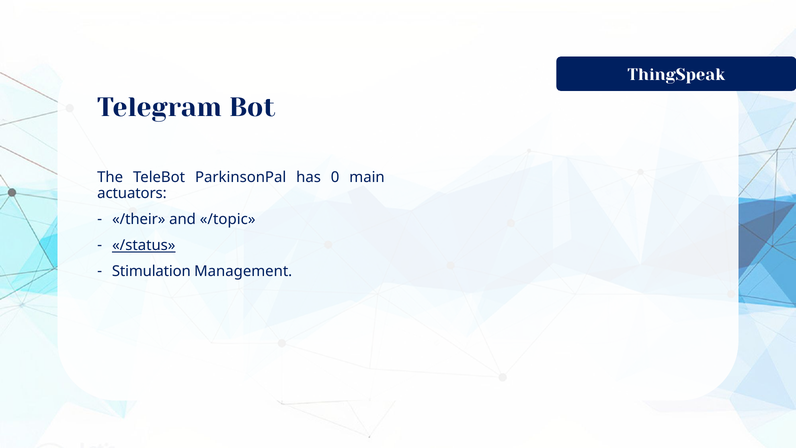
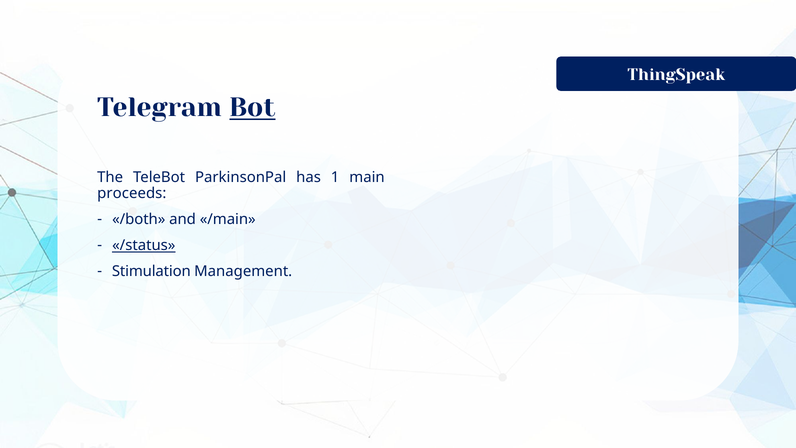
Bot underline: none -> present (252, 108)
0: 0 -> 1 (335, 177)
actuators: actuators -> proceeds (132, 193)
/their: /their -> /both (139, 219)
/topic: /topic -> /main (228, 219)
